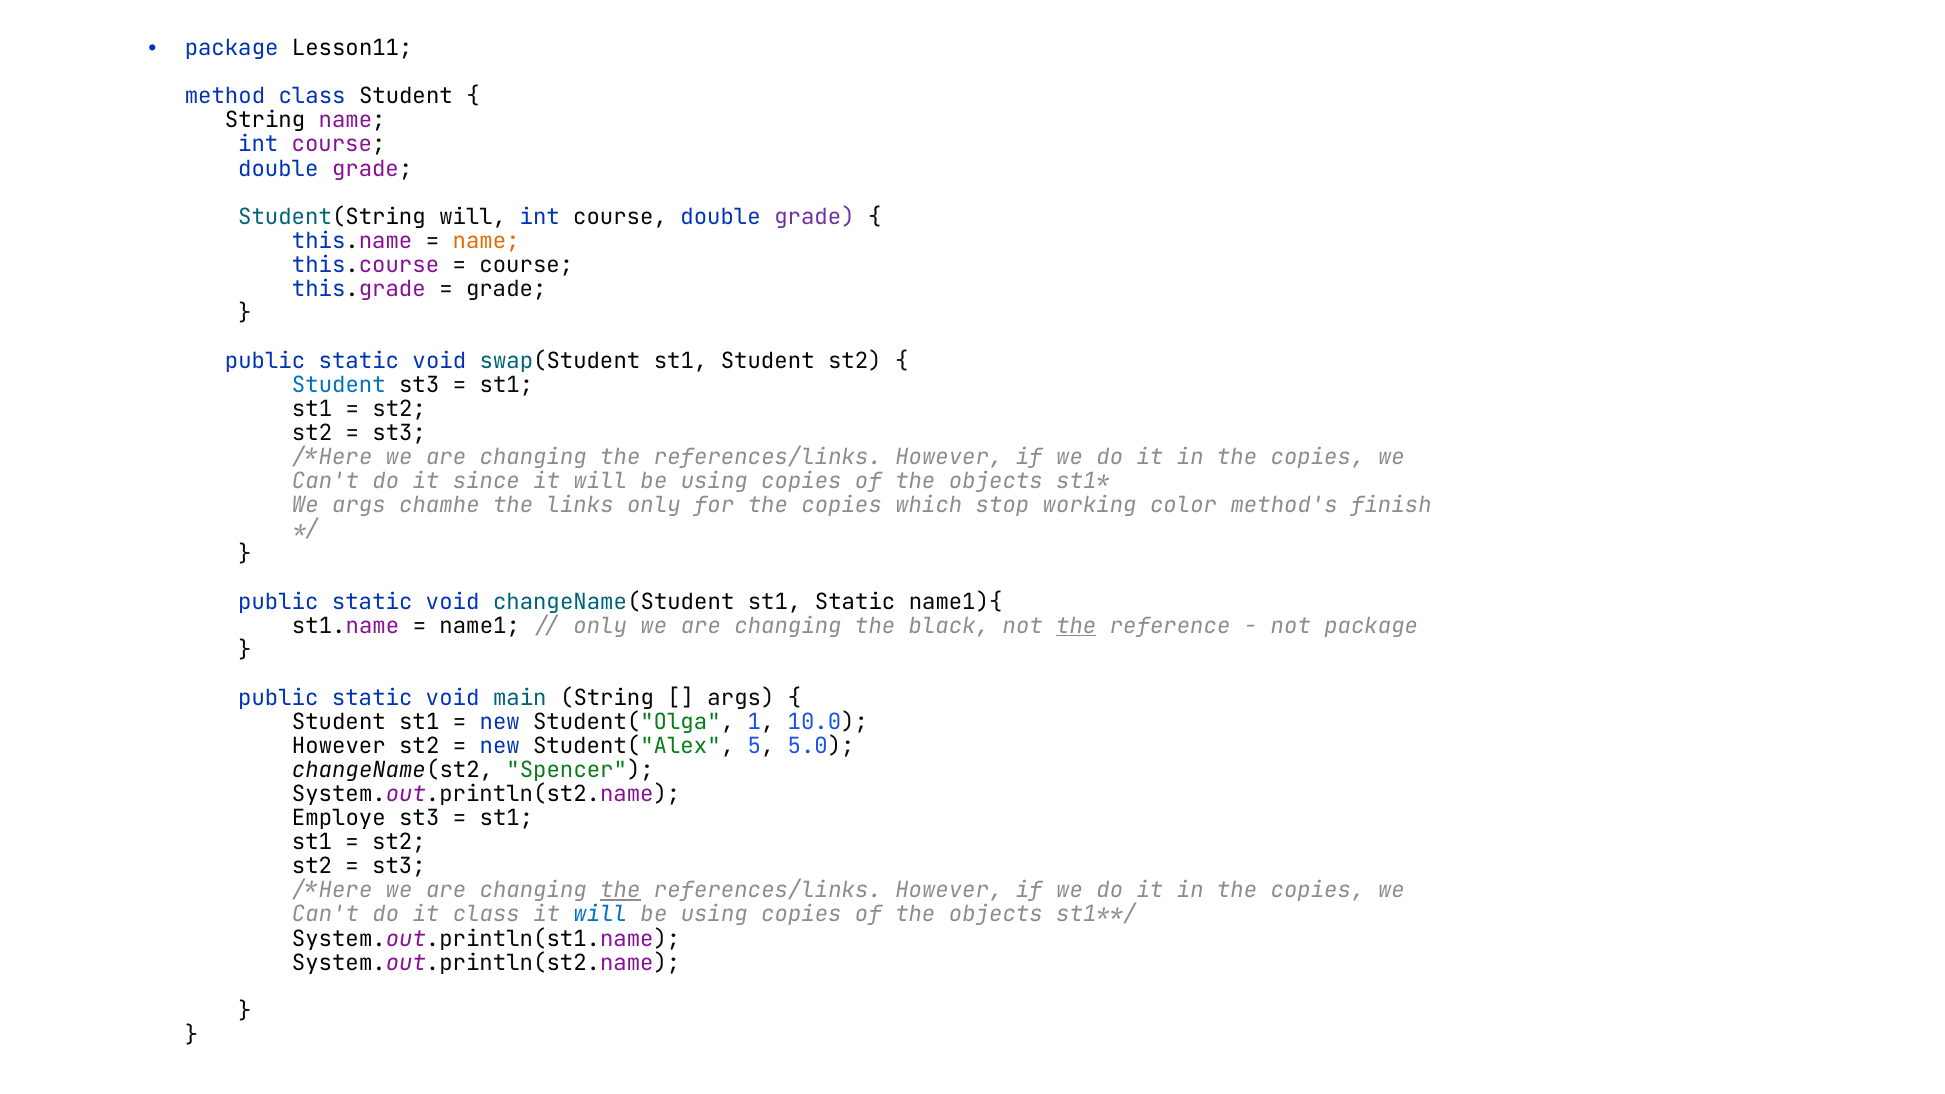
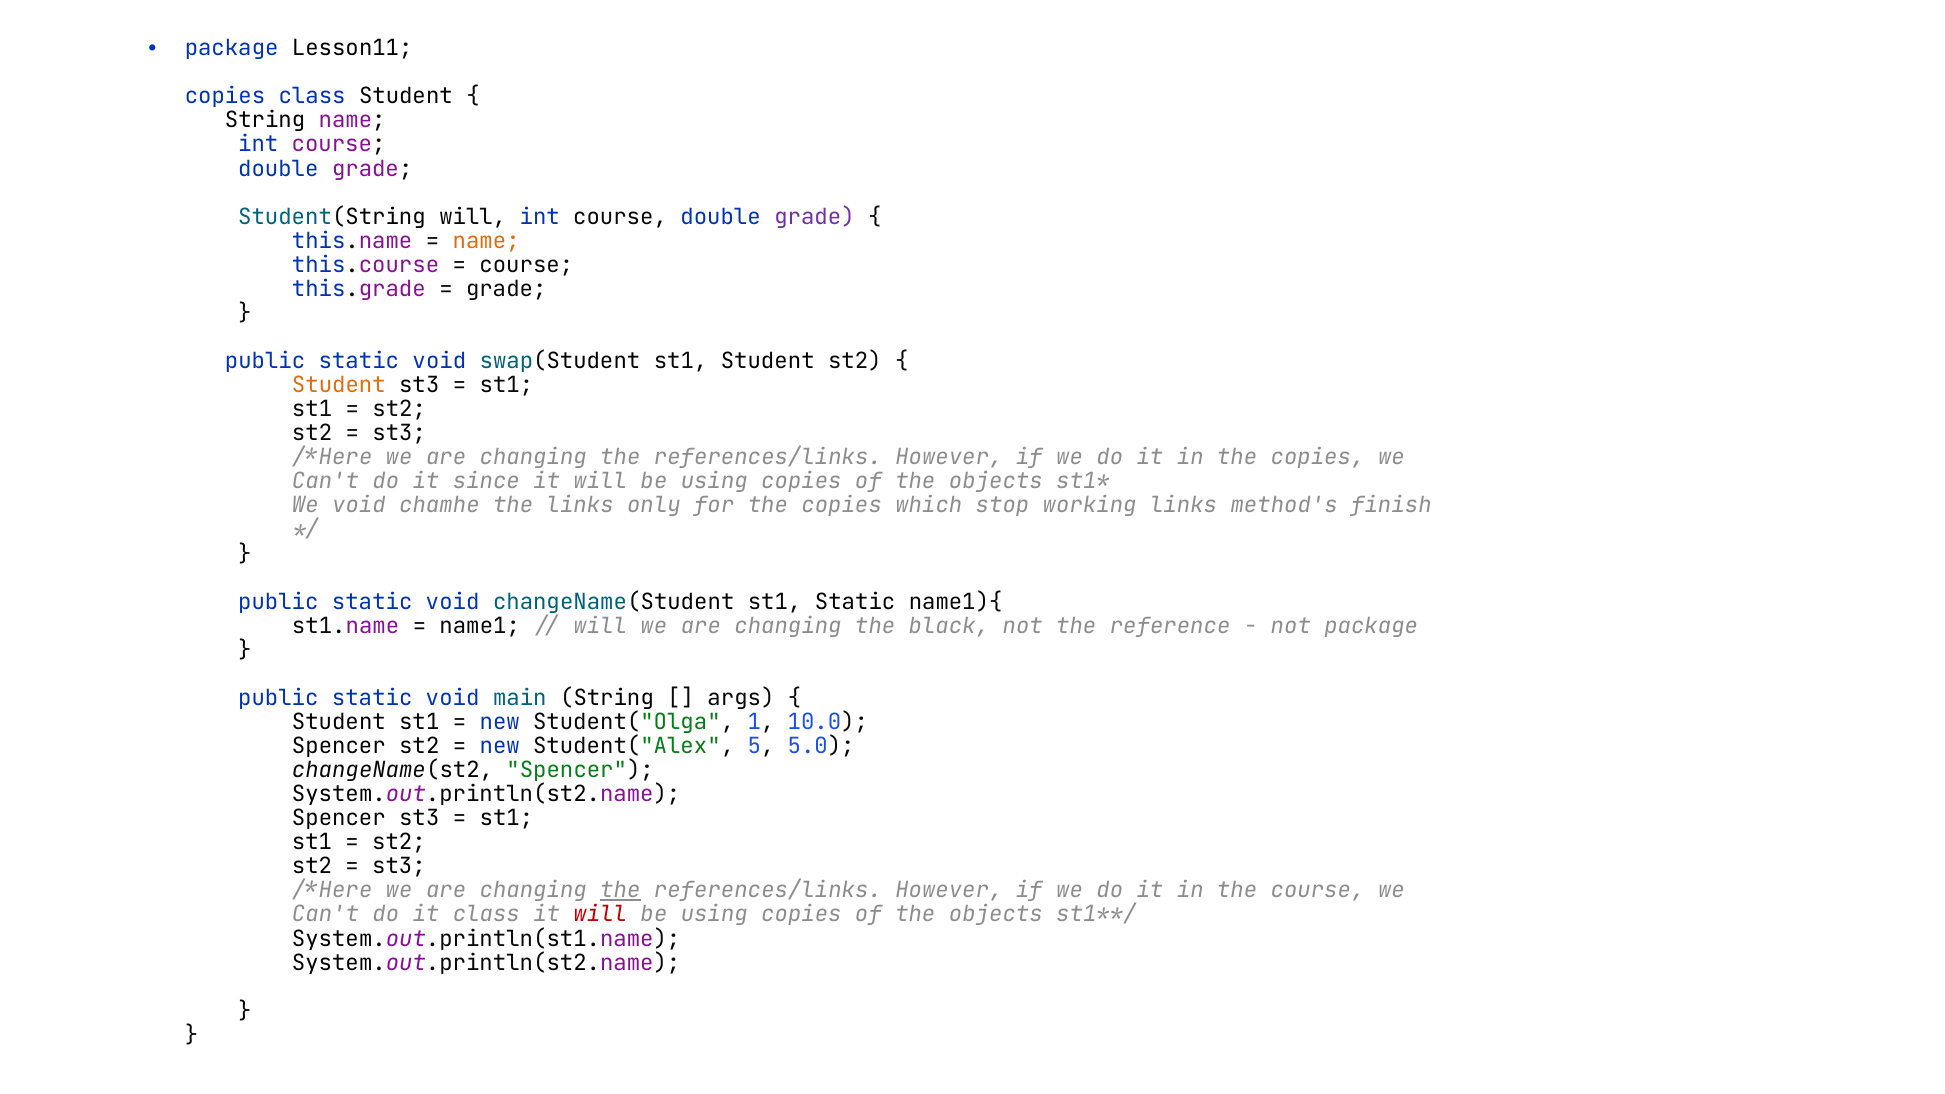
method: method -> copies (225, 96)
Student colour: blue -> orange (339, 385)
We args: args -> void (359, 506)
working color: color -> links (1184, 506)
only: only -> will (600, 626)
the underline: present -> none (1076, 626)
However: However -> Spencer (339, 746)
Employe: Employe -> Spencer (339, 818)
copies: copies -> course (1318, 891)
will colour: blue -> red (600, 915)
